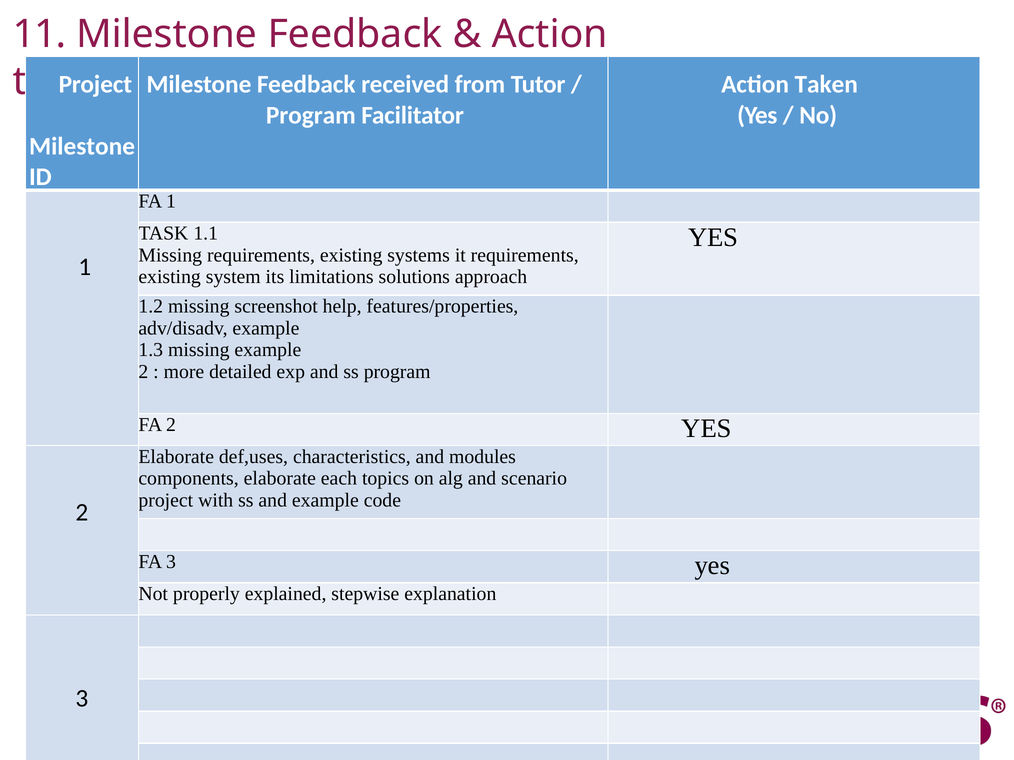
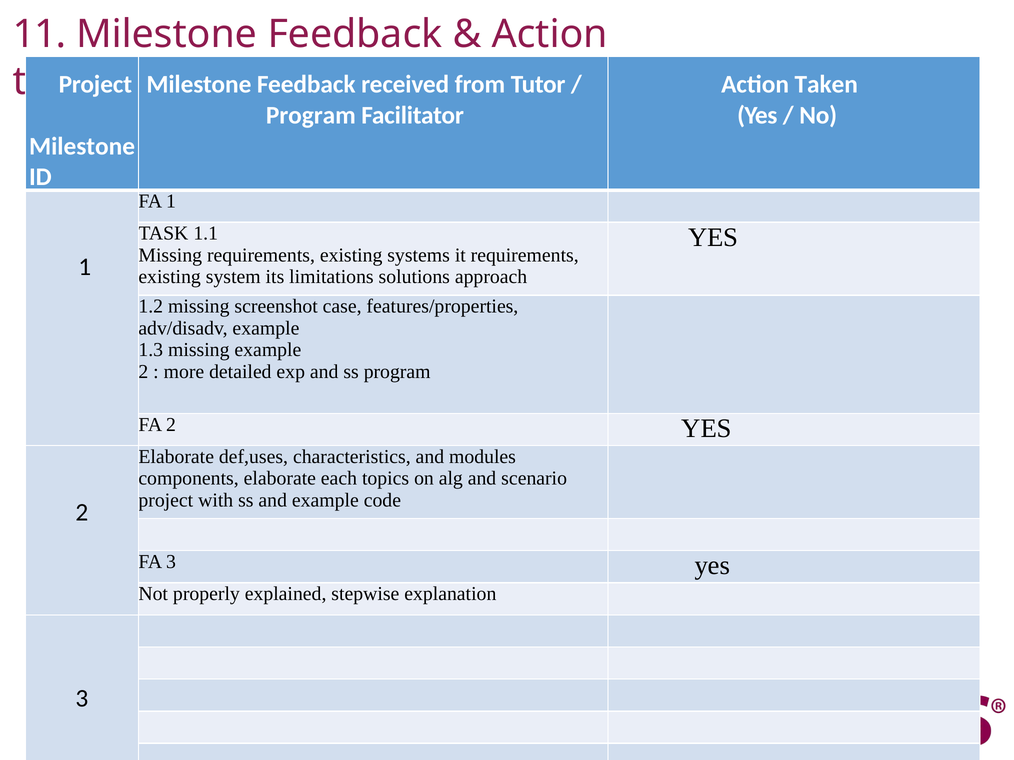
help: help -> case (342, 306)
